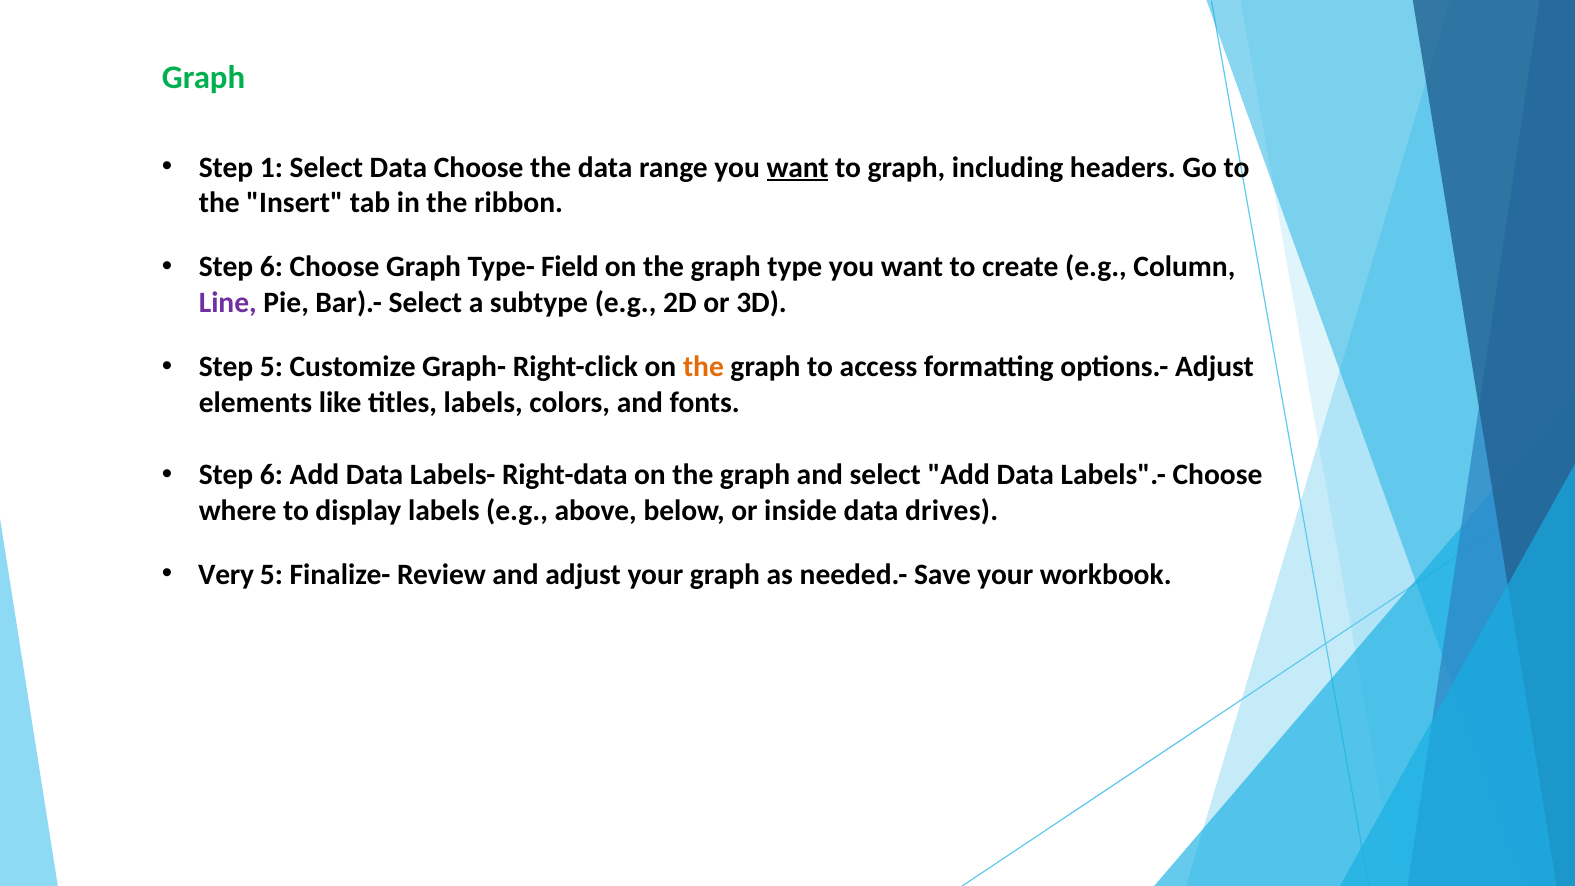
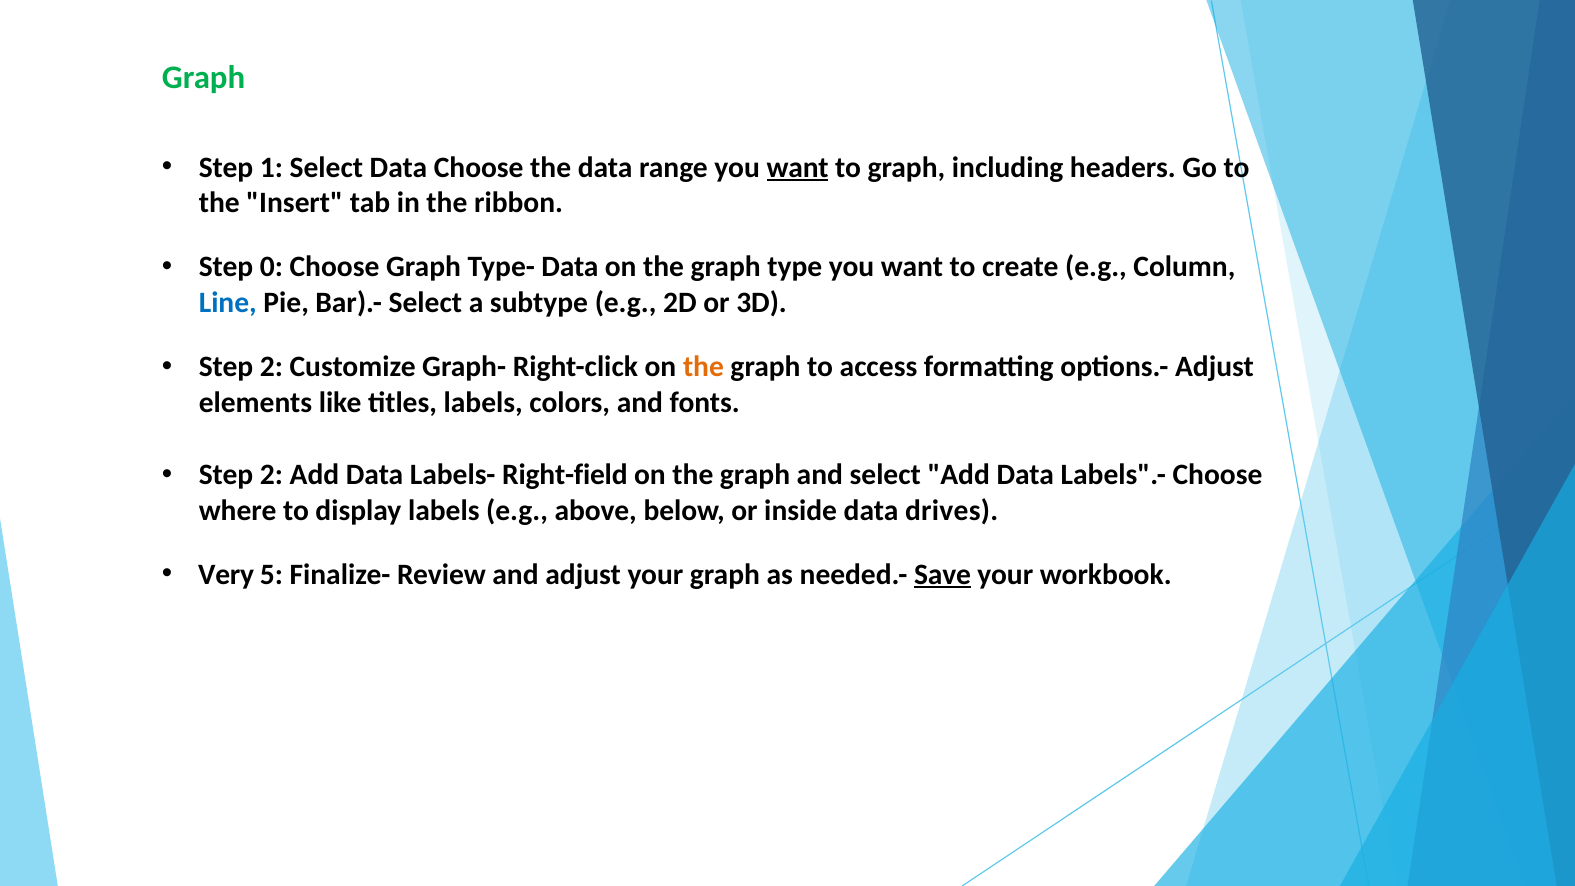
6: 6 -> 0 (271, 267)
Type- Field: Field -> Data (570, 267)
Line colour: purple -> blue (228, 303)
5: 5 -> 2 (271, 367)
6: 6 -> 2 (271, 475)
Right-data: Right-data -> Right-field (565, 475)
Save underline: none -> present (943, 575)
